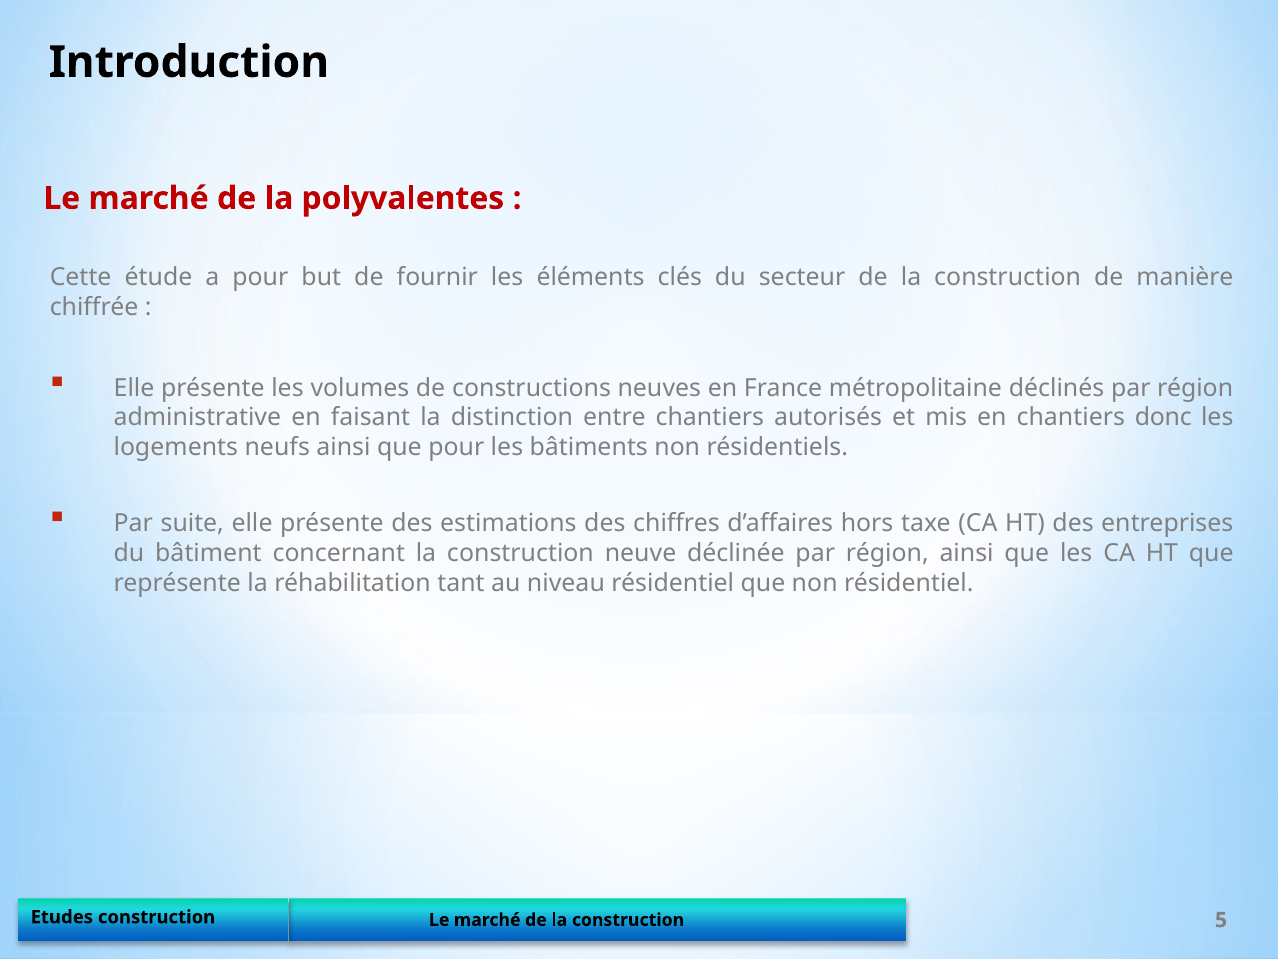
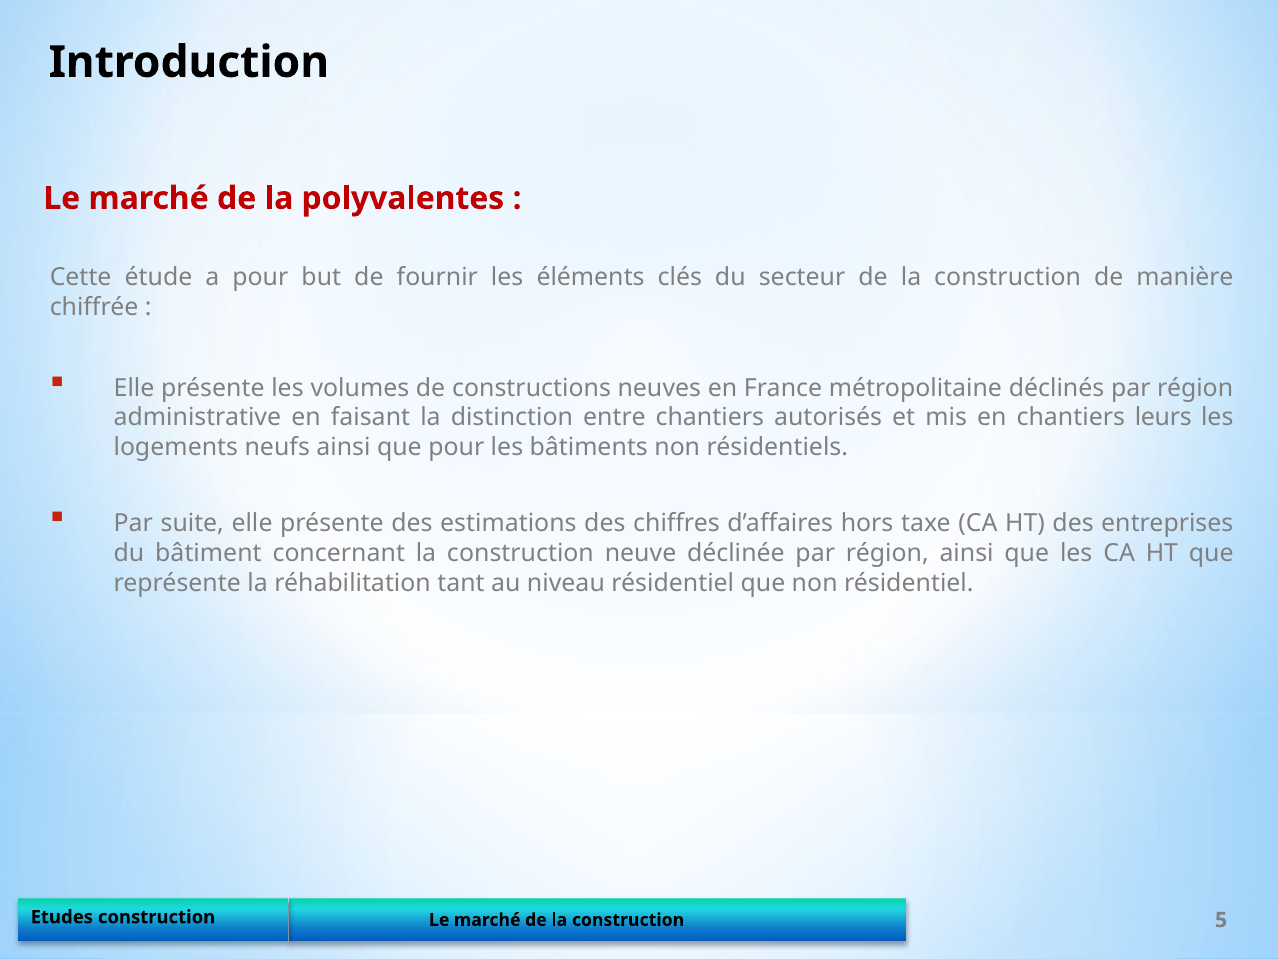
donc: donc -> leurs (1163, 418)
